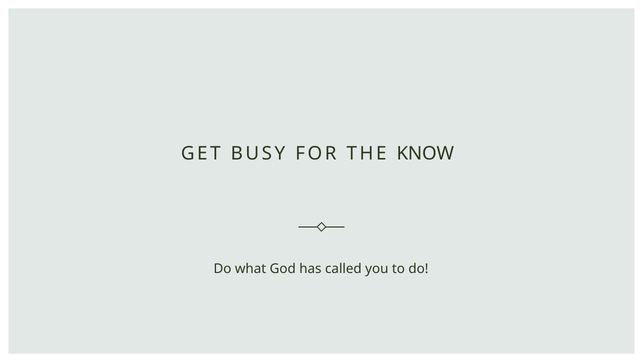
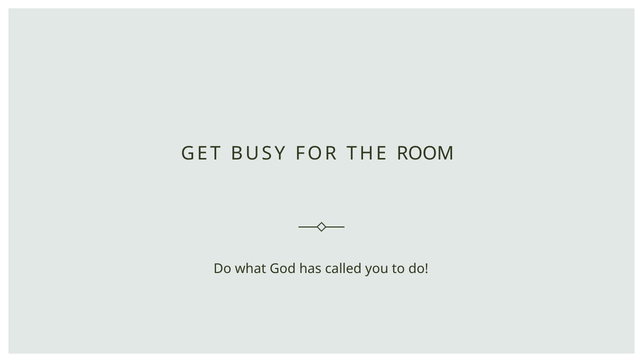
KNOW: KNOW -> ROOM (425, 153)
